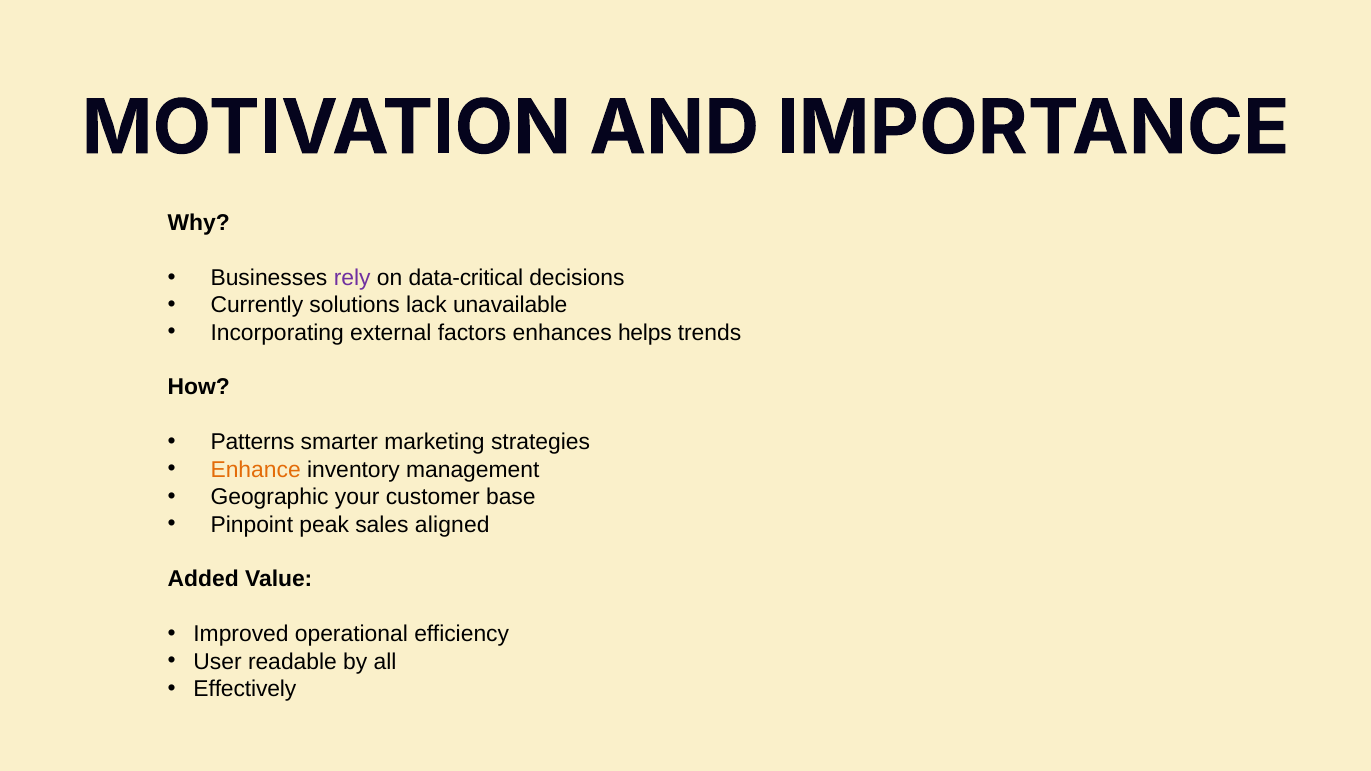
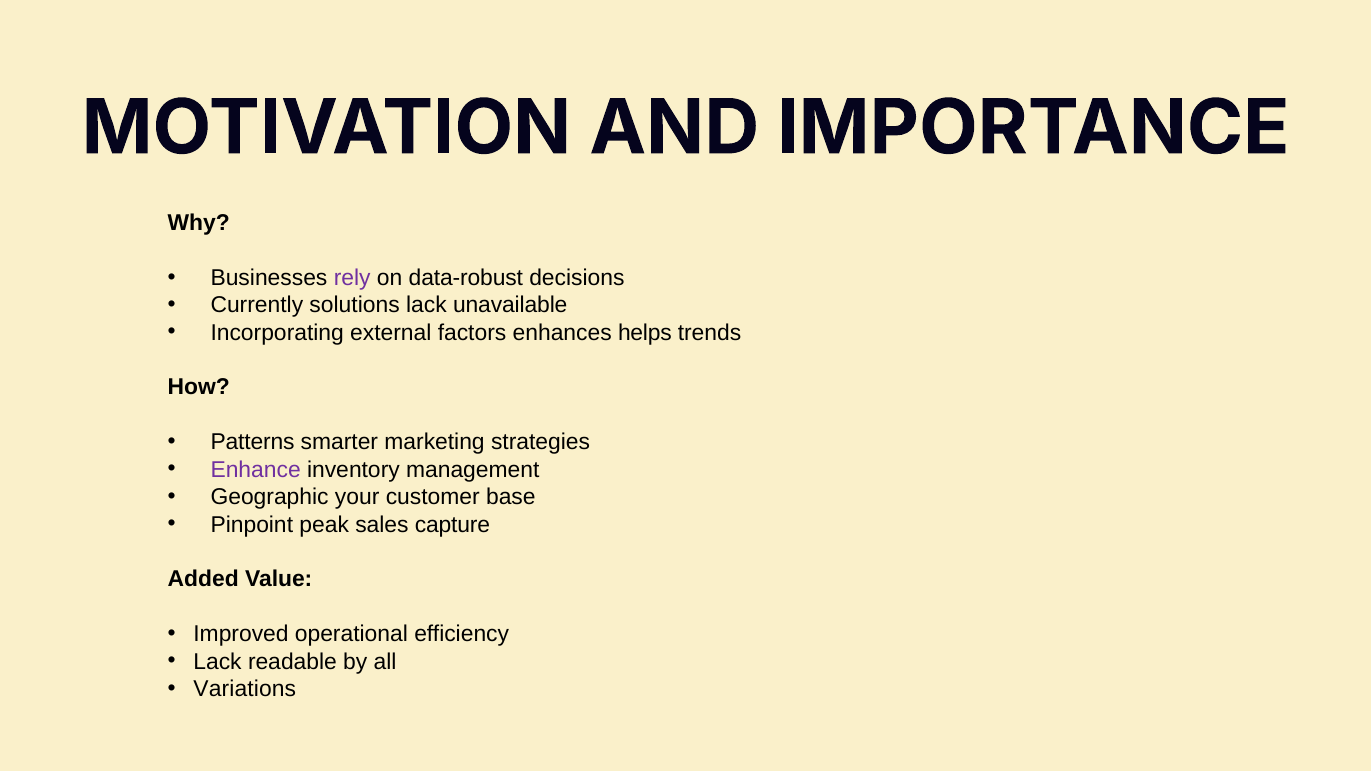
data-critical: data-critical -> data-robust (466, 278)
Enhance colour: orange -> purple (256, 470)
aligned: aligned -> capture (452, 525)
User: User -> Lack (218, 662)
Effectively: Effectively -> Variations (245, 689)
